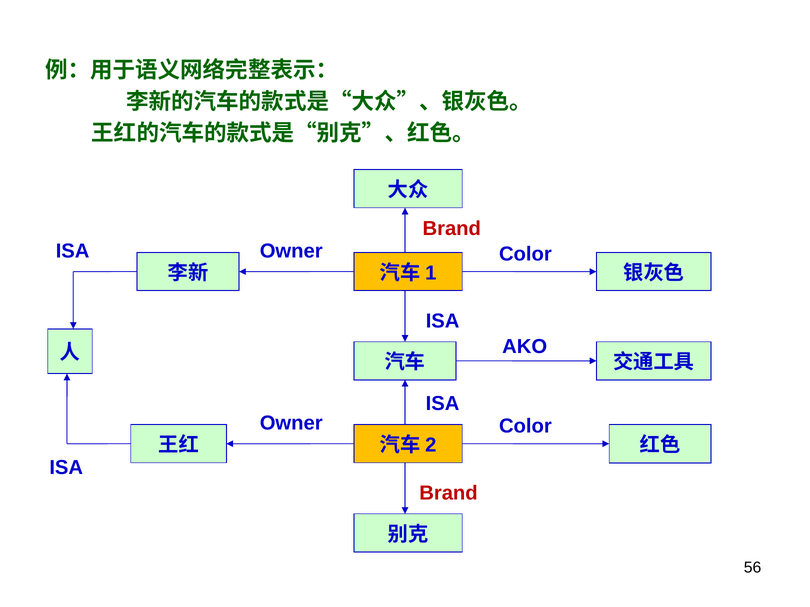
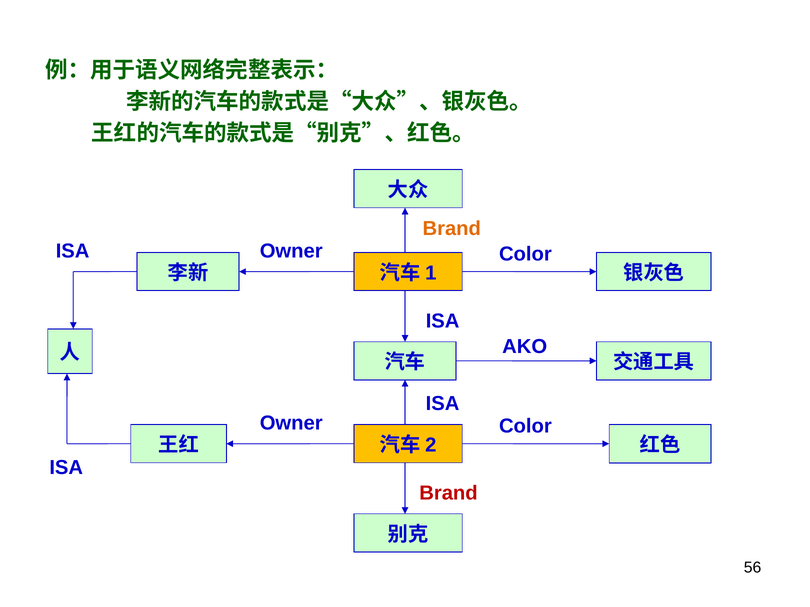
Brand colour: red -> orange (452, 229)
